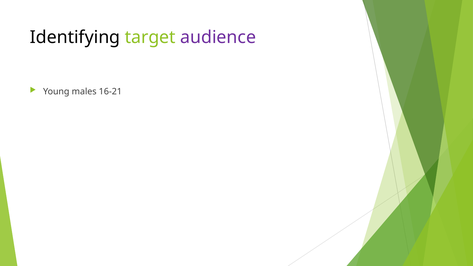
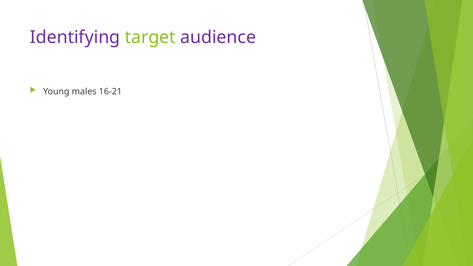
Identifying colour: black -> purple (75, 37)
